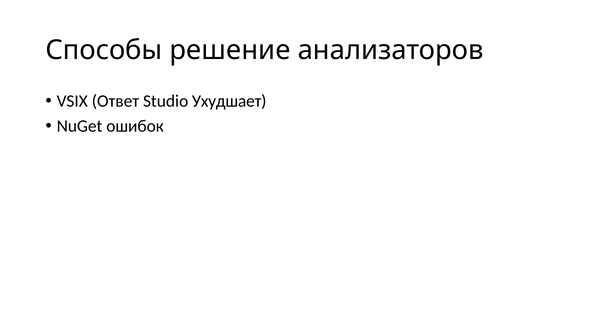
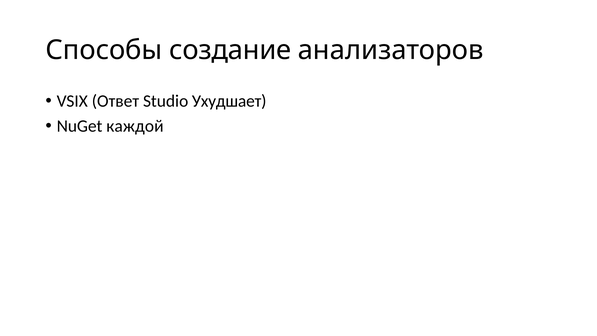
решение: решение -> создание (230, 50)
ошибок: ошибок -> каждой (135, 126)
